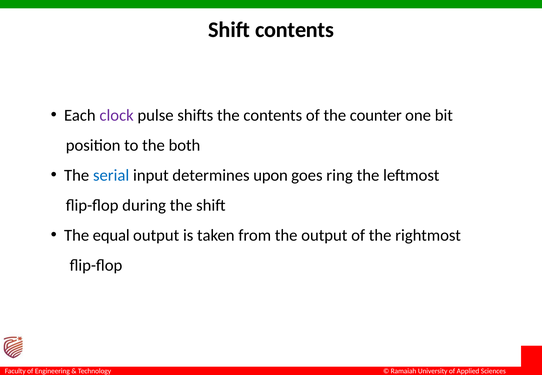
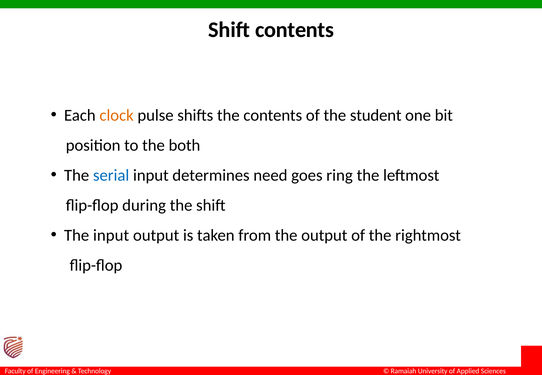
clock colour: purple -> orange (117, 115)
counter: counter -> student (376, 115)
upon: upon -> need (270, 175)
The equal: equal -> input (111, 235)
